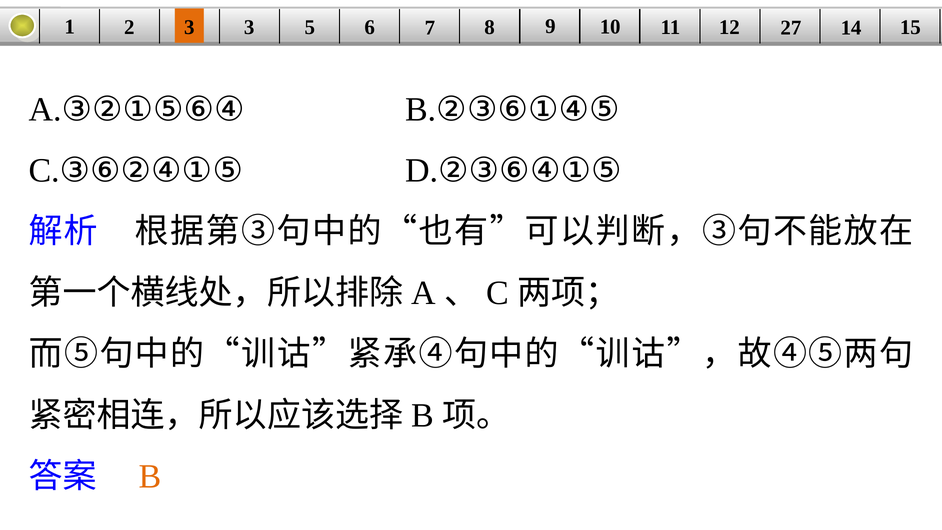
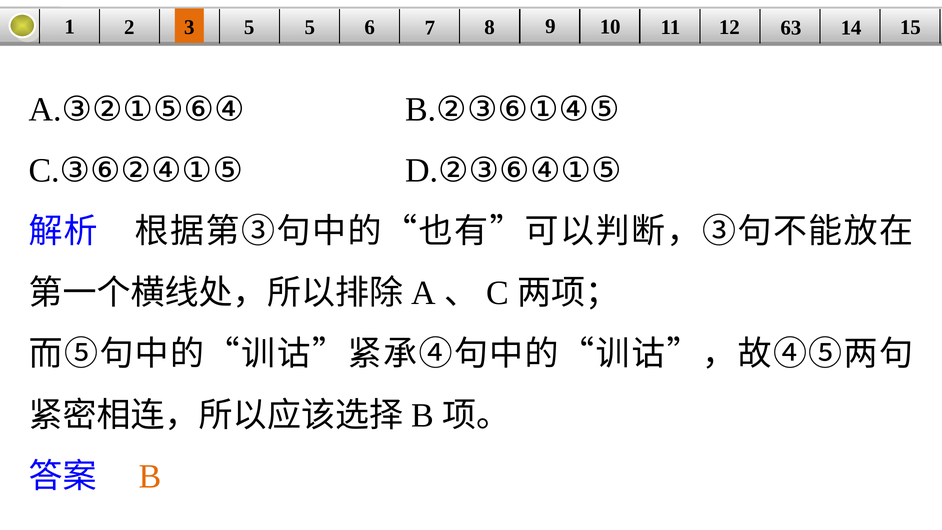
3 3: 3 -> 5 (249, 27)
27: 27 -> 63 (791, 28)
